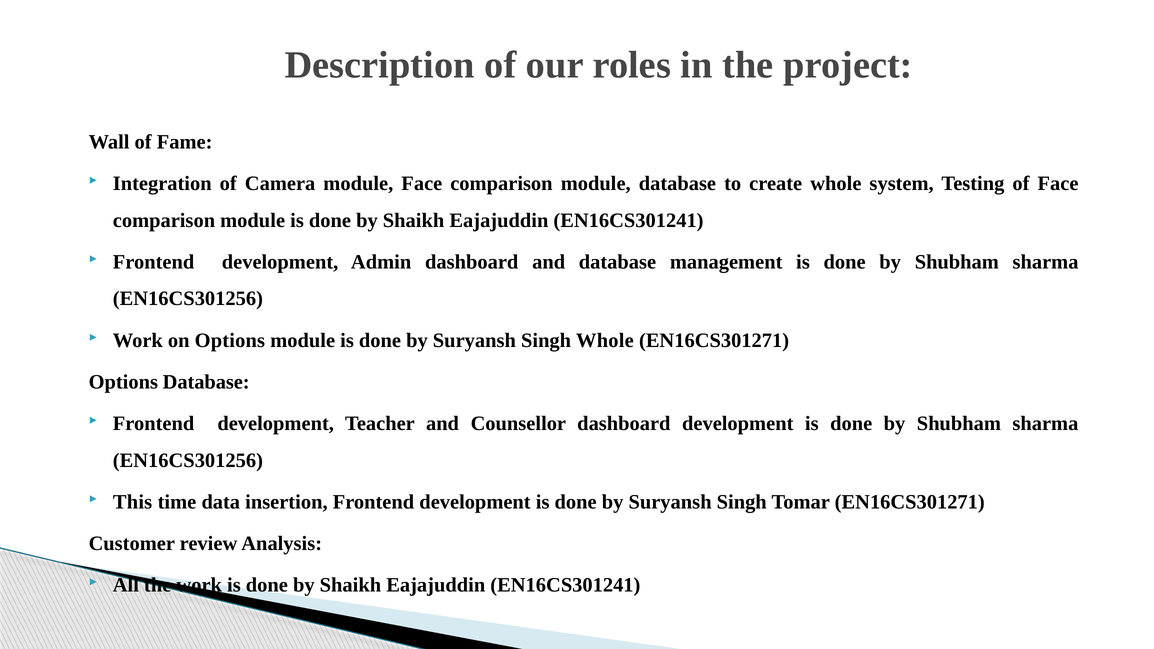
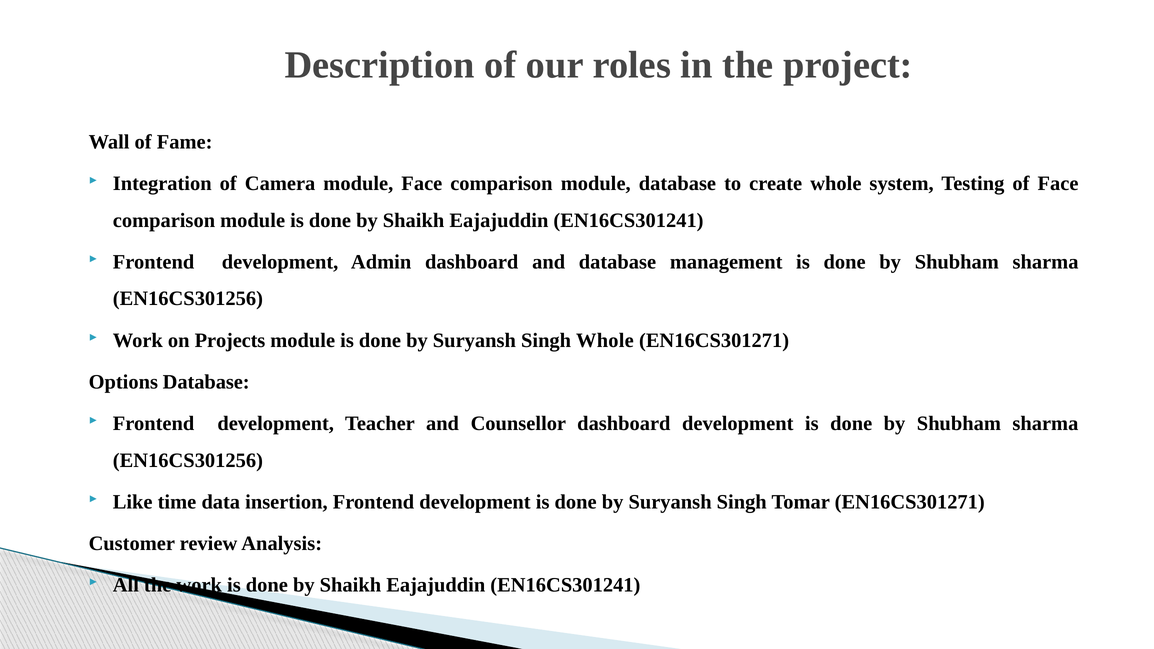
on Options: Options -> Projects (230, 340)
This: This -> Like (133, 502)
